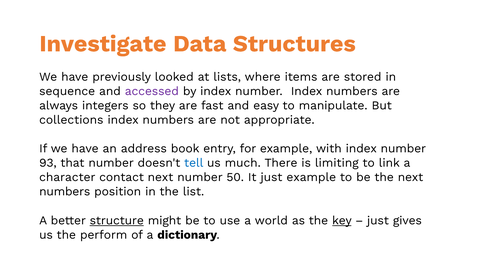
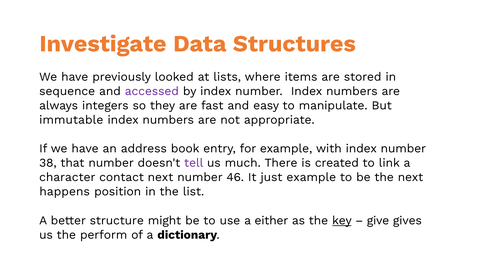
collections: collections -> immutable (71, 120)
93: 93 -> 38 (48, 163)
tell colour: blue -> purple (194, 163)
limiting: limiting -> created (337, 163)
50: 50 -> 46 (235, 177)
numbers: numbers -> happens (65, 192)
structure underline: present -> none (117, 220)
world: world -> either (271, 220)
just: just -> give (378, 220)
